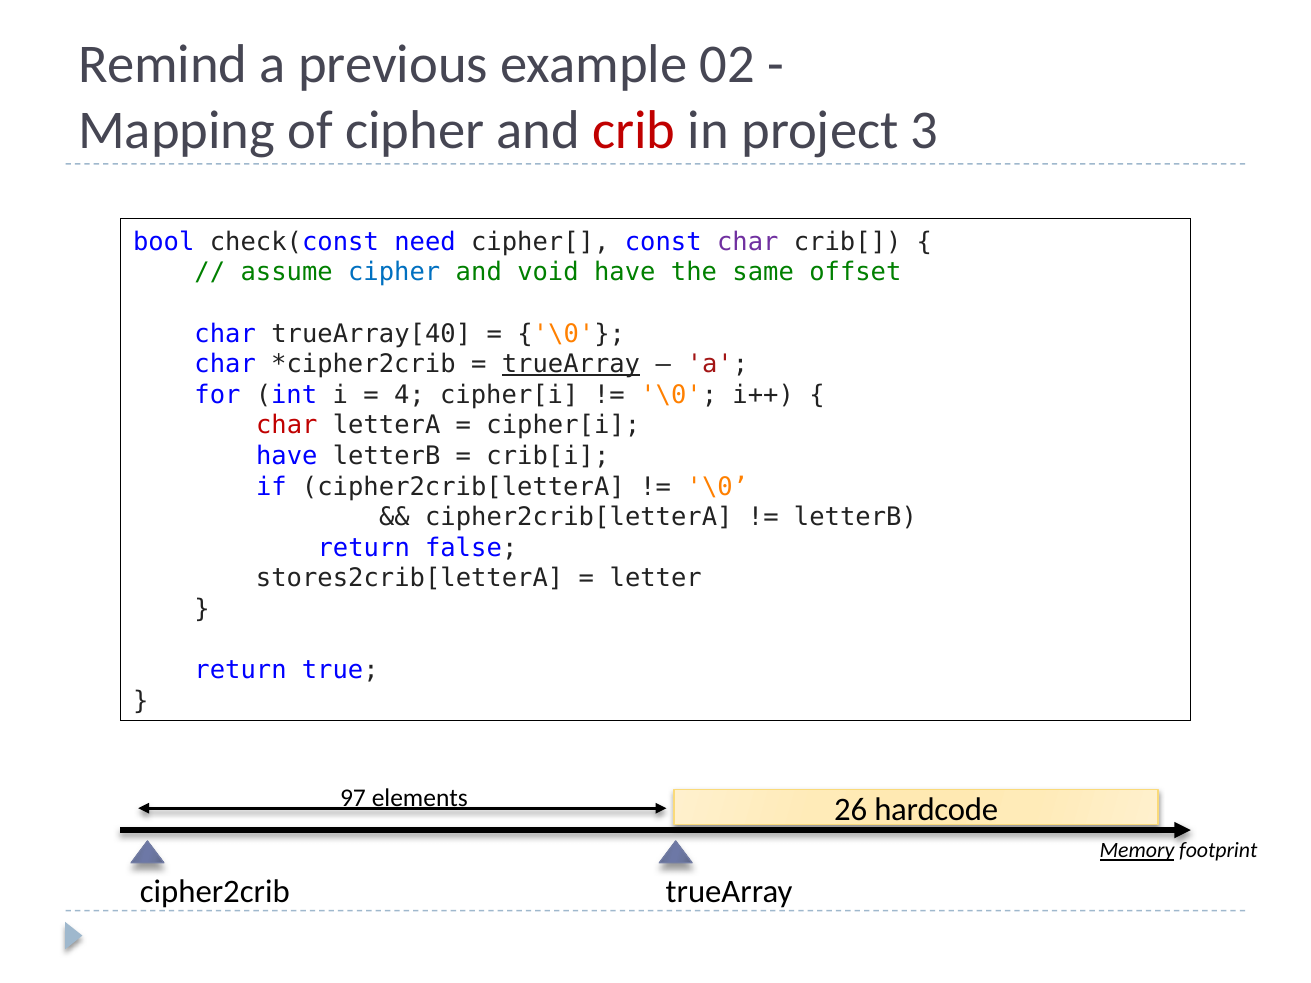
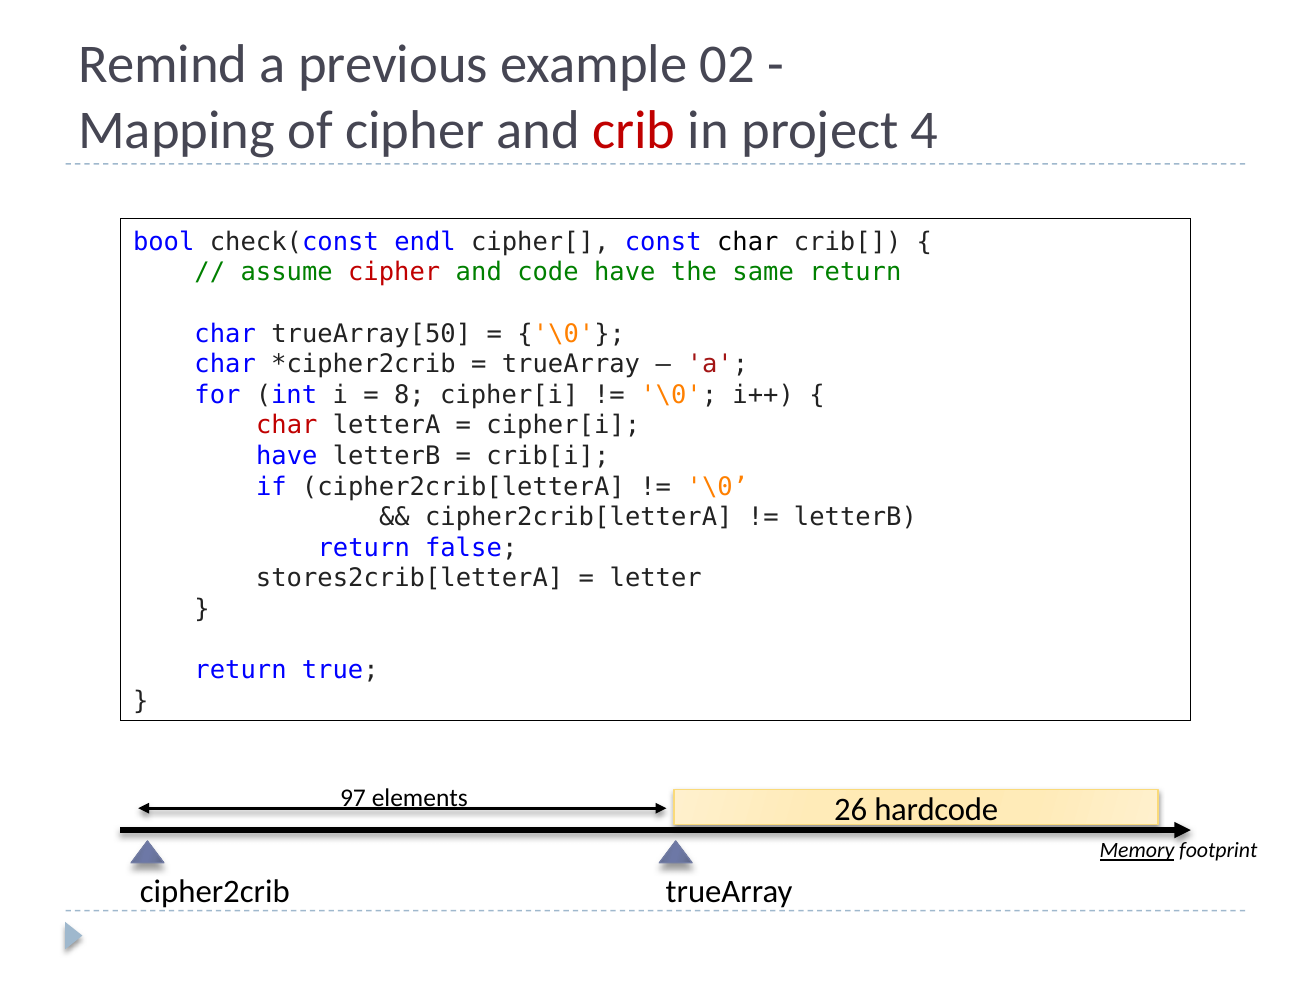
3: 3 -> 4 (925, 130)
need: need -> endl (425, 242)
char colour: purple -> black (748, 242)
cipher colour: blue -> red (394, 273)
void: void -> code (548, 273)
same offset: offset -> return (855, 273)
trueArray[40: trueArray[40 -> trueArray[50 (371, 334)
trueArray underline: present -> none (571, 364)
4: 4 -> 8 (409, 395)
